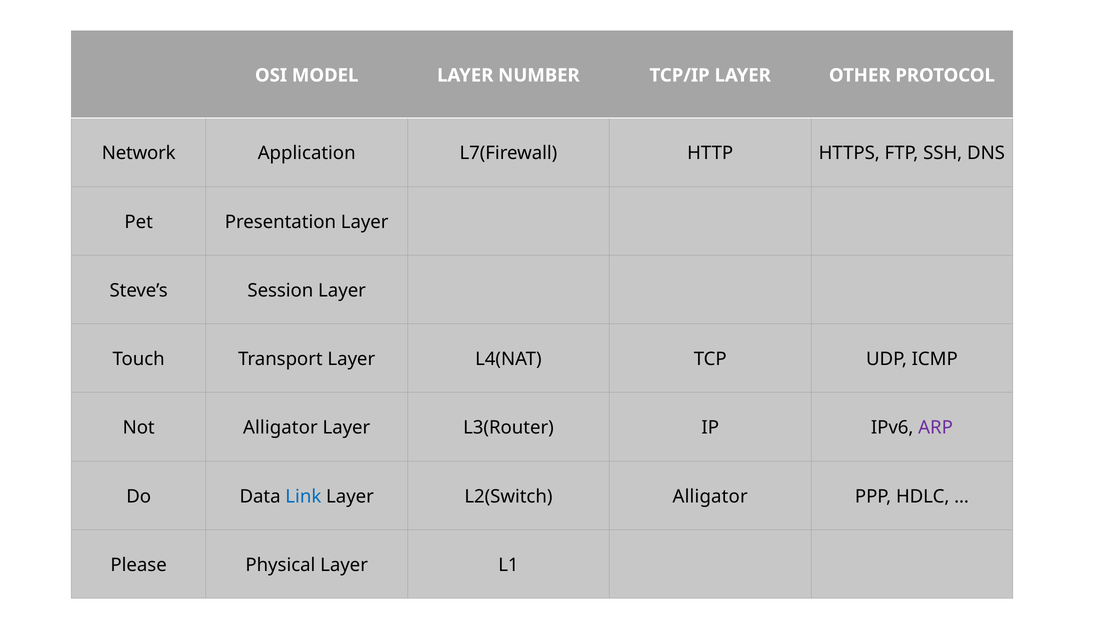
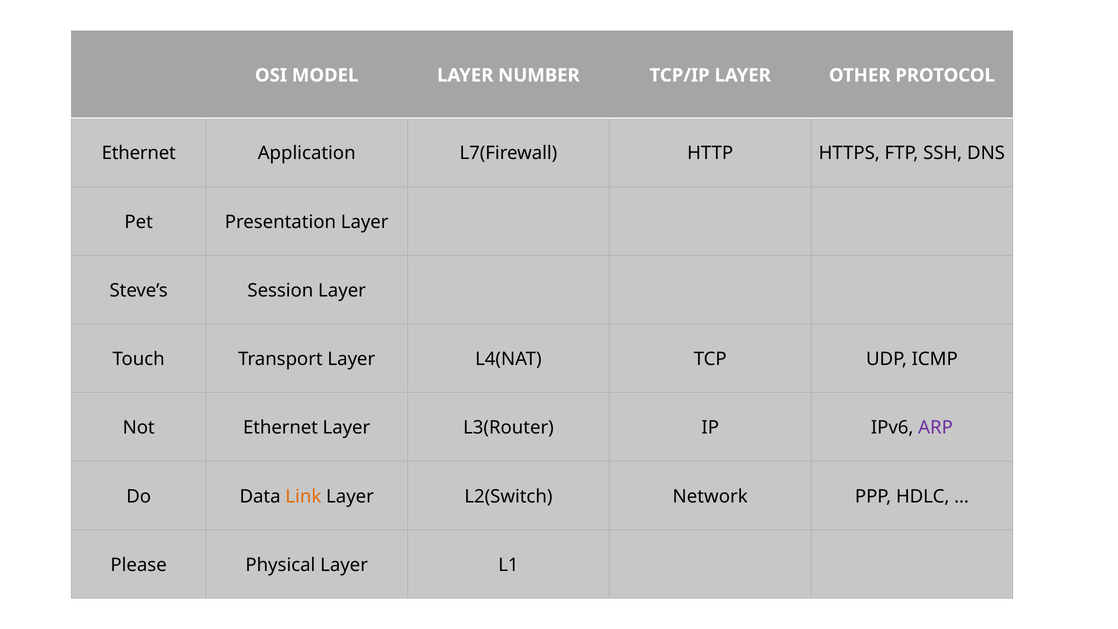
Network: Network -> Ethernet (139, 153)
Not Alligator: Alligator -> Ethernet (281, 428)
Link colour: blue -> orange (303, 496)
L2(Switch Alligator: Alligator -> Network (710, 496)
